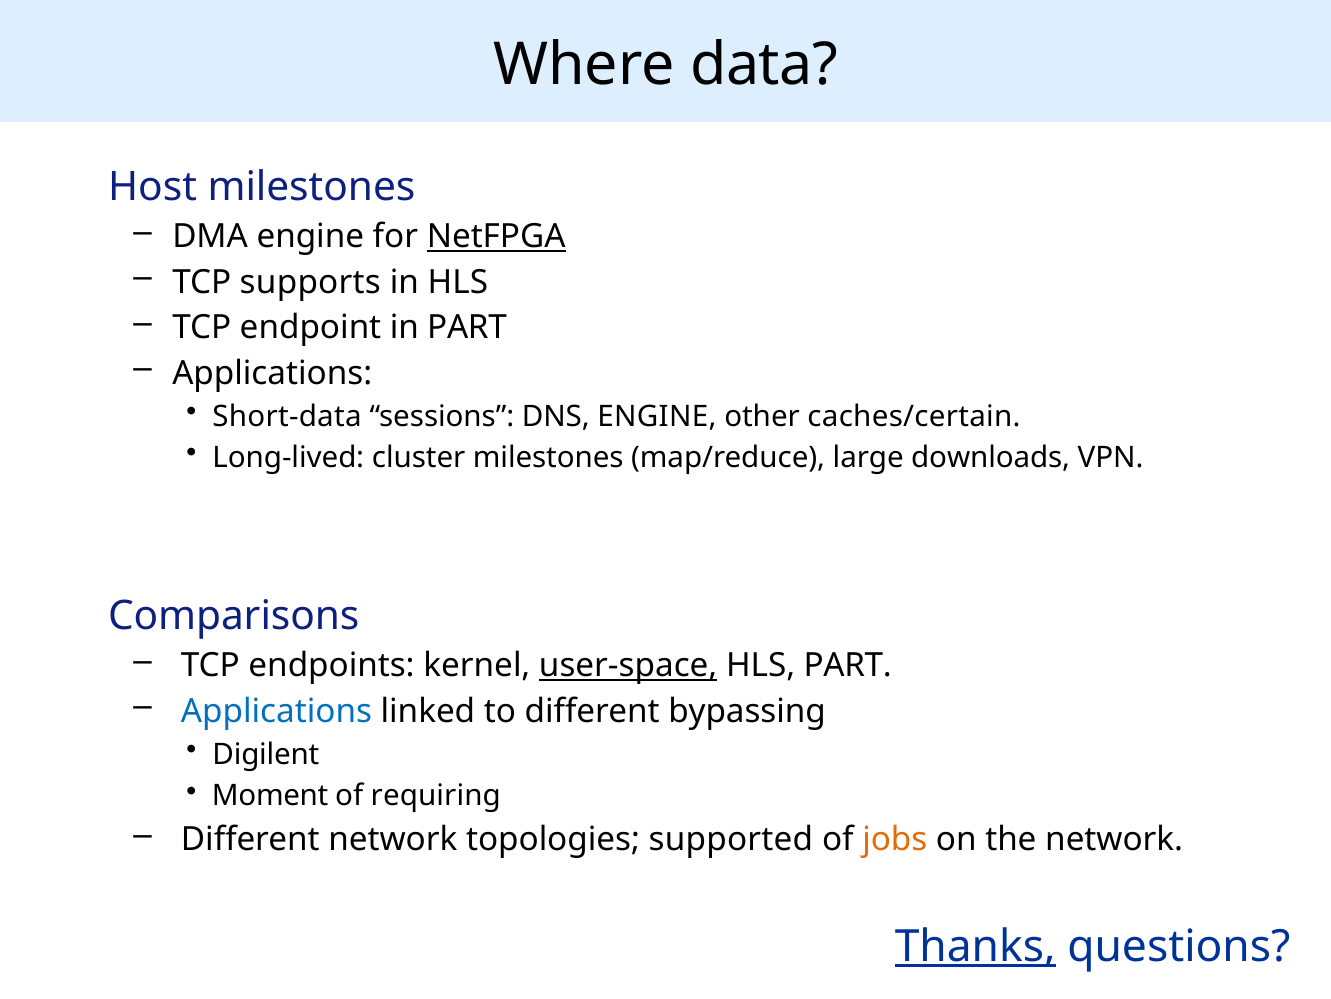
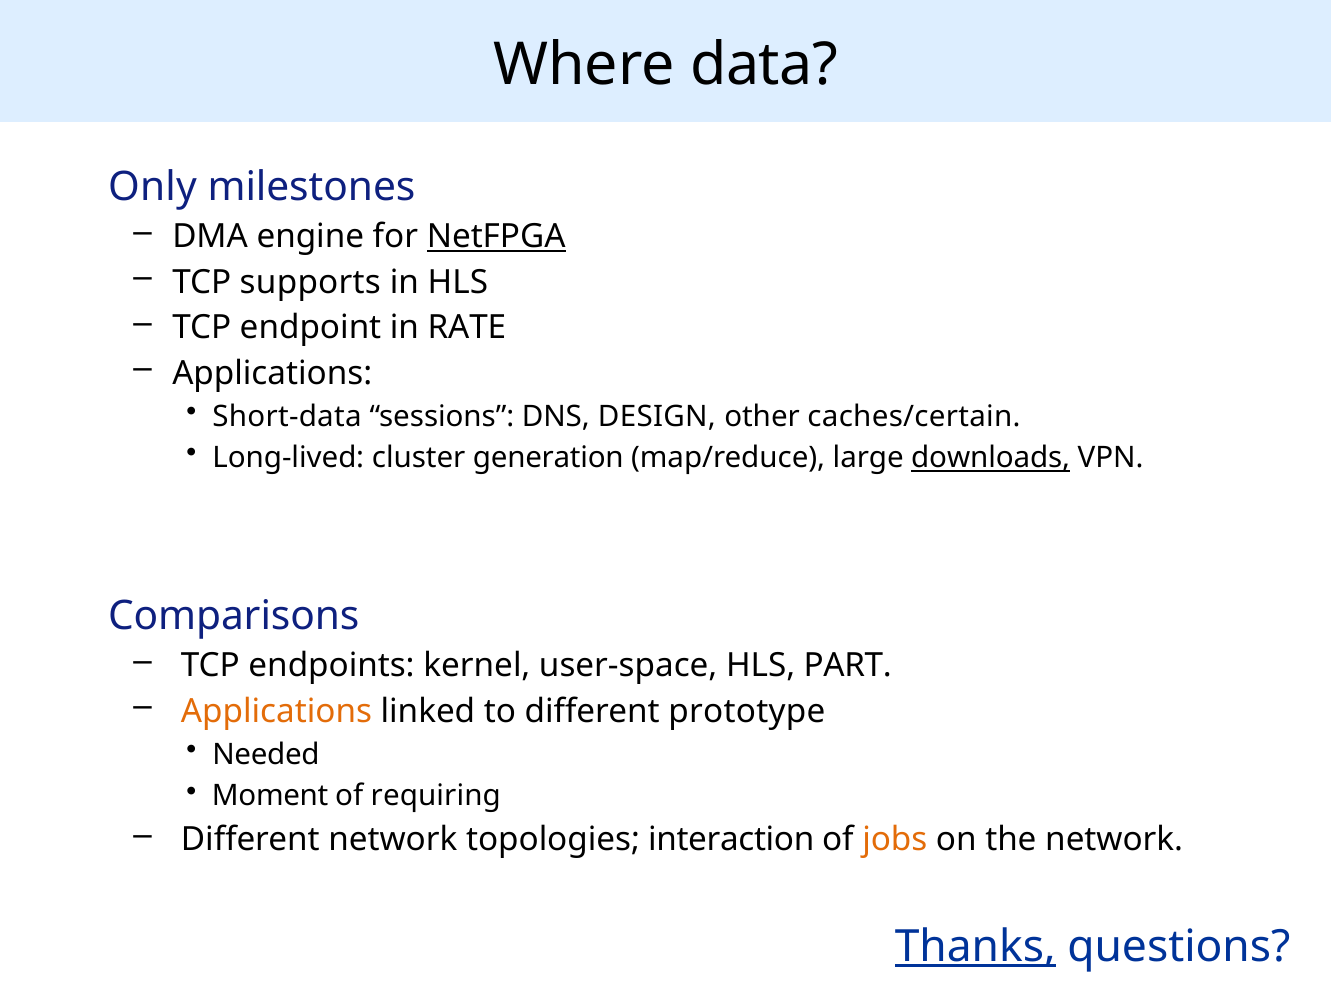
Host: Host -> Only (152, 187)
in PART: PART -> RATE (467, 327)
DNS ENGINE: ENGINE -> DESIGN (657, 416)
cluster milestones: milestones -> generation (548, 458)
downloads underline: none -> present (991, 458)
user-space underline: present -> none (628, 665)
Applications colour: blue -> orange (276, 711)
bypassing: bypassing -> prototype (747, 711)
Digilent: Digilent -> Needed (266, 754)
supported: supported -> interaction (731, 839)
